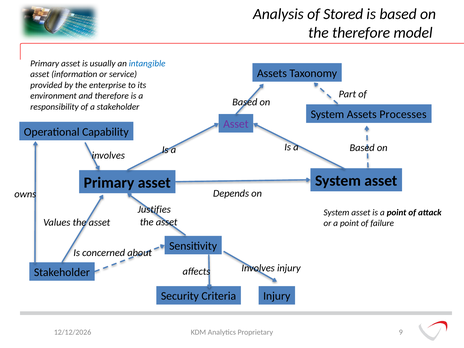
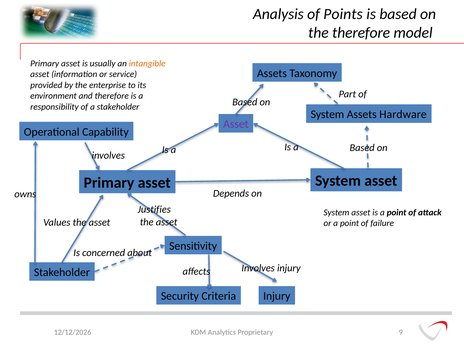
Stored: Stored -> Points (343, 14)
intangible colour: blue -> orange (147, 64)
Processes: Processes -> Hardware (403, 114)
